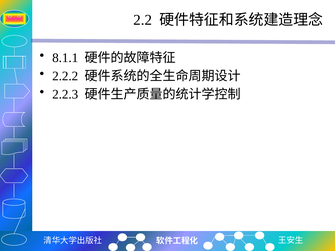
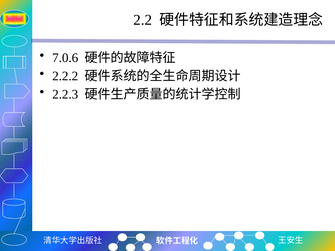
8.1.1: 8.1.1 -> 7.0.6 (65, 58)
